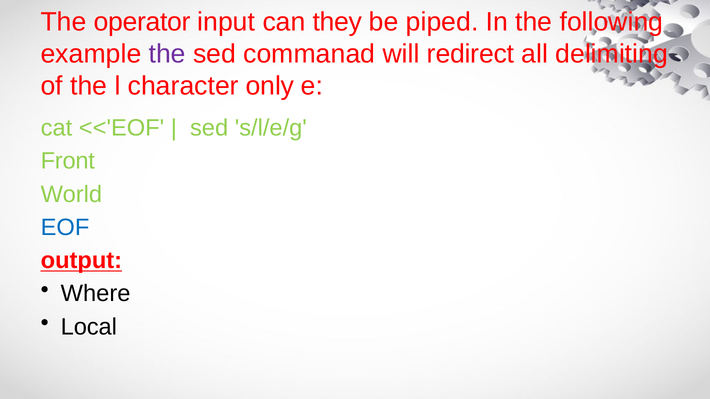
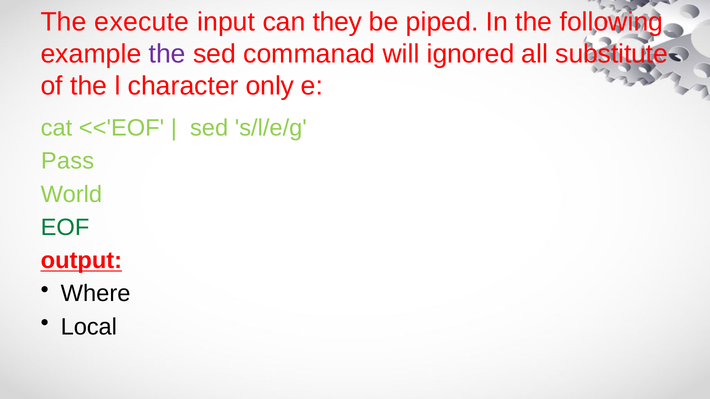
operator: operator -> execute (142, 22)
redirect: redirect -> ignored (471, 54)
delimiting: delimiting -> substitute (612, 54)
Front: Front -> Pass (68, 161)
EOF colour: blue -> green (65, 228)
